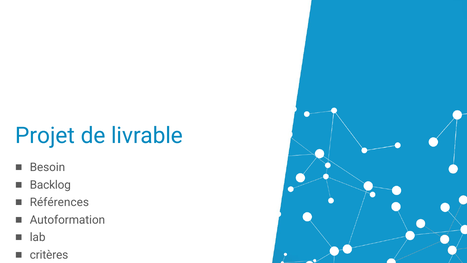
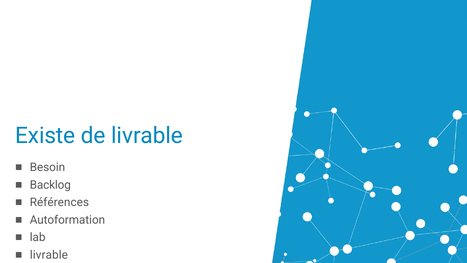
Projet: Projet -> Existe (45, 136)
critères: critères -> livrable (49, 255)
